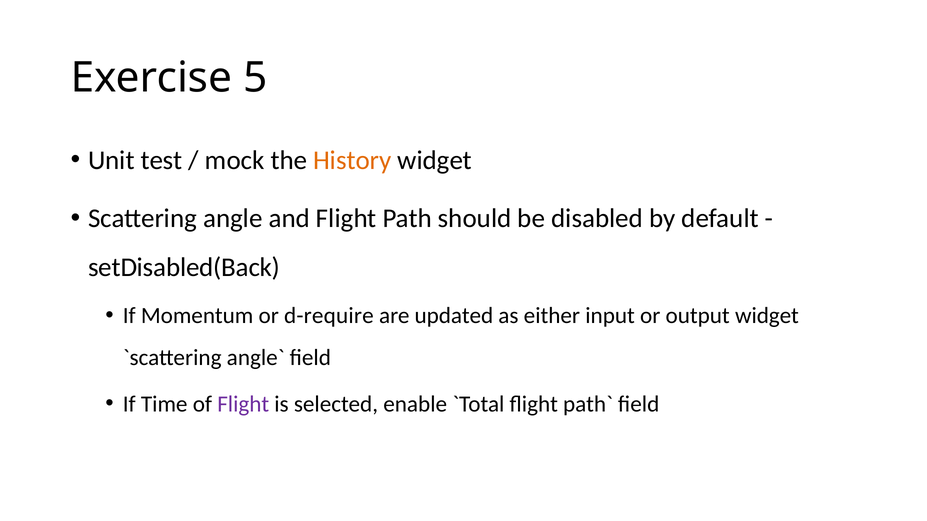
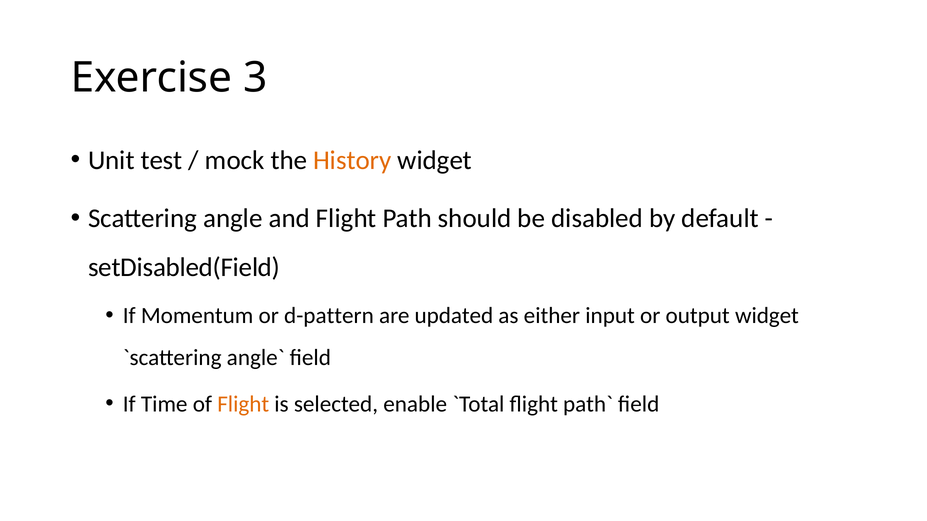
5: 5 -> 3 (255, 78)
setDisabled(Back: setDisabled(Back -> setDisabled(Field (184, 267)
d-require: d-require -> d-pattern (329, 316)
Flight colour: purple -> orange (243, 404)
